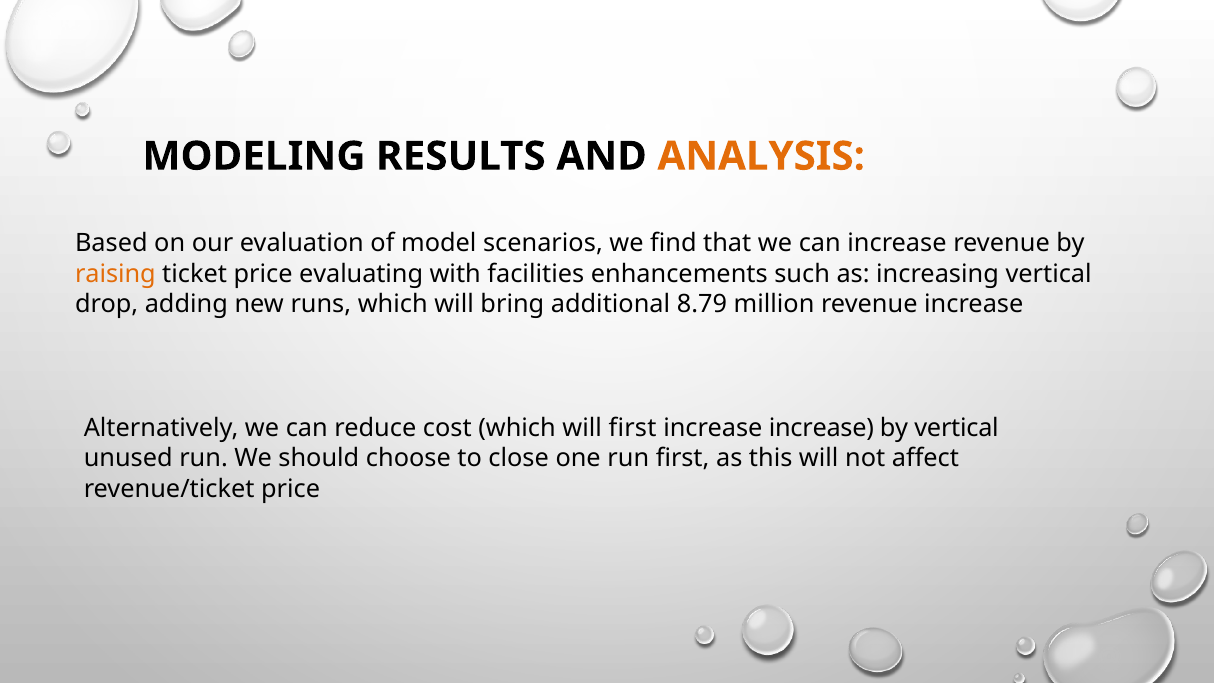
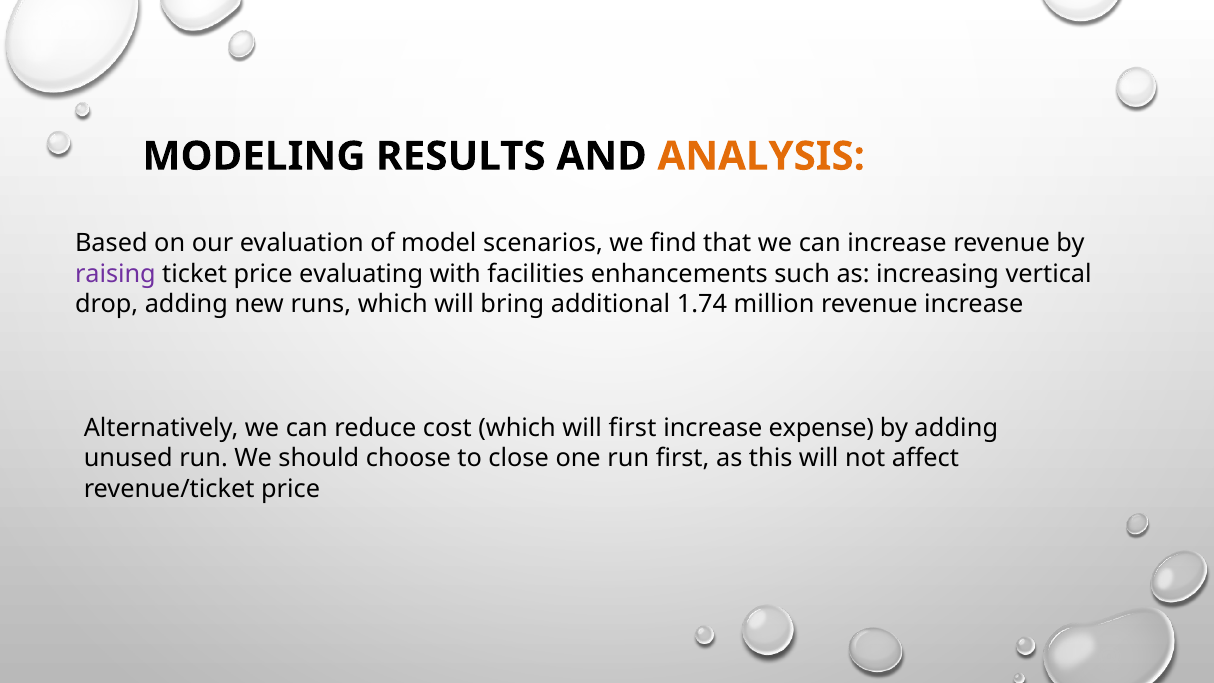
raising colour: orange -> purple (115, 274)
8.79: 8.79 -> 1.74 (702, 304)
increase increase: increase -> expense (821, 428)
by vertical: vertical -> adding (956, 428)
